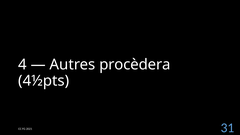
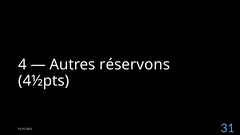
procèdera: procèdera -> réservons (135, 65)
